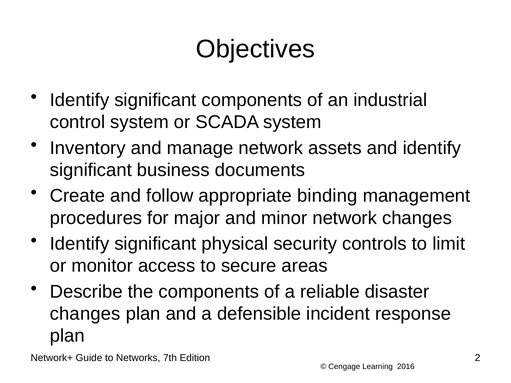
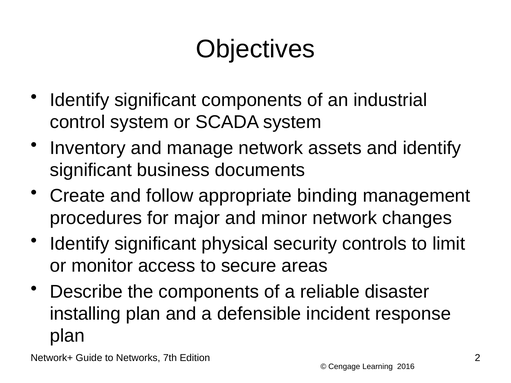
changes: changes -> installing (85, 314)
